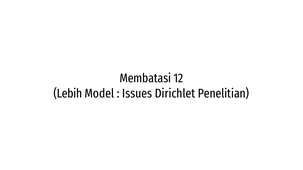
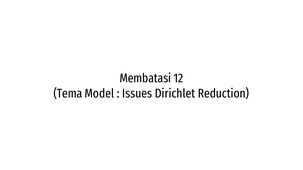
Lebih: Lebih -> Tema (68, 94)
Penelitian: Penelitian -> Reduction (223, 94)
